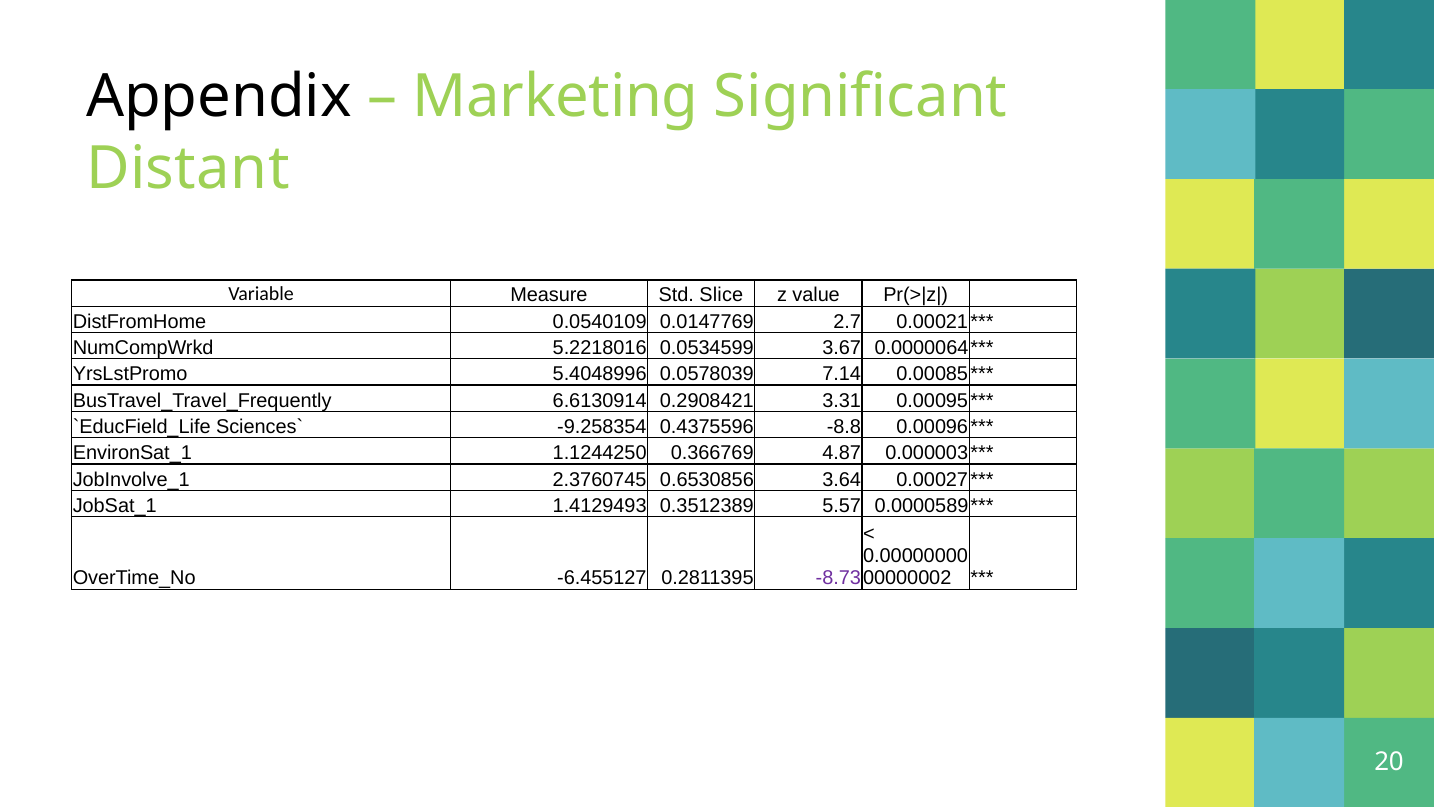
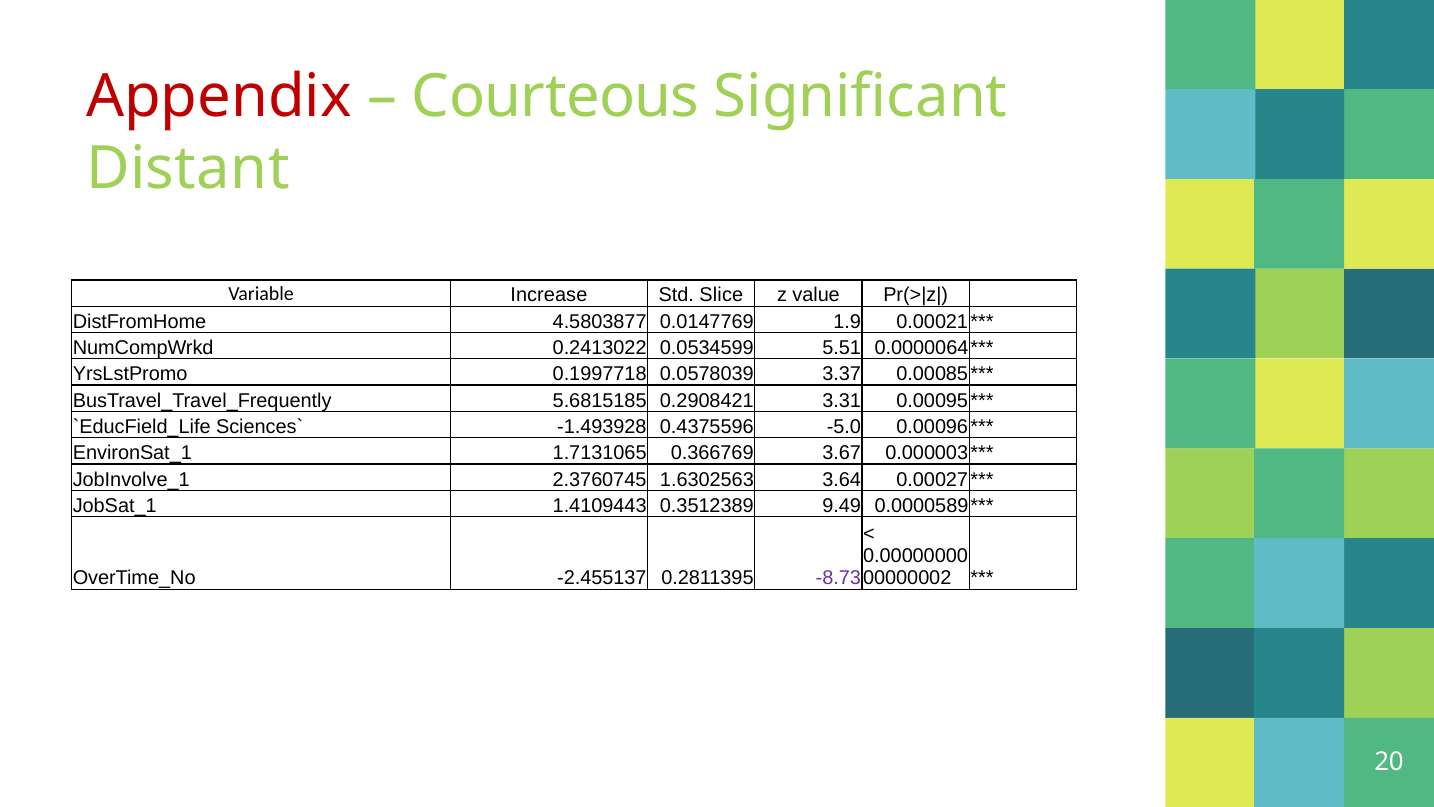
Appendix colour: black -> red (219, 97)
Marketing: Marketing -> Courteous (556, 97)
Measure: Measure -> Increase (549, 295)
0.0540109: 0.0540109 -> 4.5803877 (600, 321)
2.7: 2.7 -> 1.9 (847, 321)
5.2218016: 5.2218016 -> 0.2413022 (600, 348)
3.67: 3.67 -> 5.51 (842, 348)
5.4048996: 5.4048996 -> 0.1997718 (600, 374)
7.14: 7.14 -> 3.37 (842, 374)
6.6130914: 6.6130914 -> 5.6815185 (600, 400)
-9.258354: -9.258354 -> -1.493928 (602, 427)
-8.8: -8.8 -> -5.0 (844, 427)
1.1244250: 1.1244250 -> 1.7131065 (600, 453)
4.87: 4.87 -> 3.67 (842, 453)
0.6530856: 0.6530856 -> 1.6302563 (707, 479)
1.4129493: 1.4129493 -> 1.4109443 (600, 506)
5.57: 5.57 -> 9.49 (842, 506)
-6.455127: -6.455127 -> -2.455137 (602, 578)
